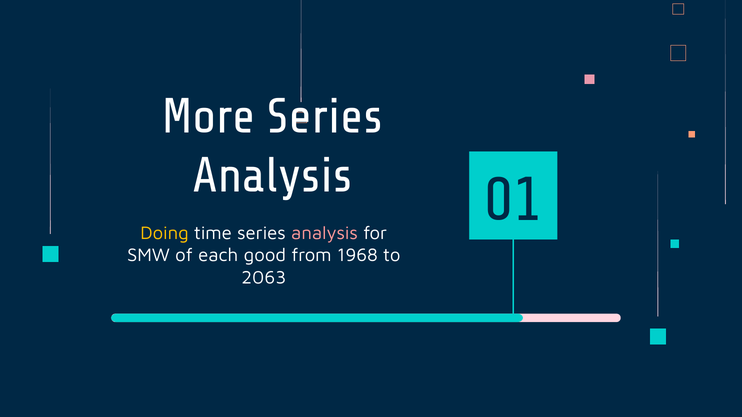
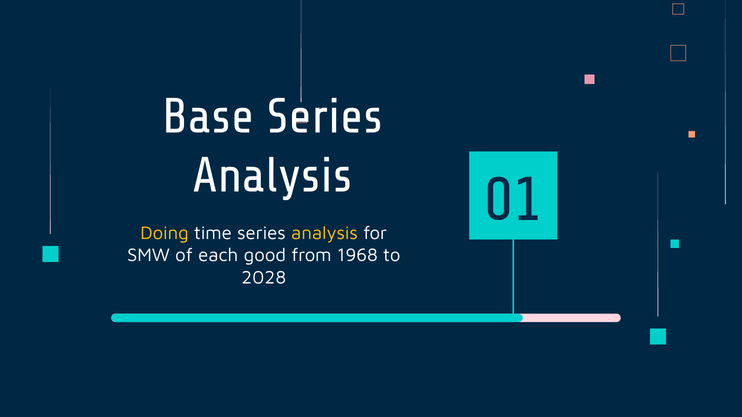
More: More -> Base (208, 116)
analysis colour: pink -> yellow (324, 233)
2063: 2063 -> 2028 (264, 278)
